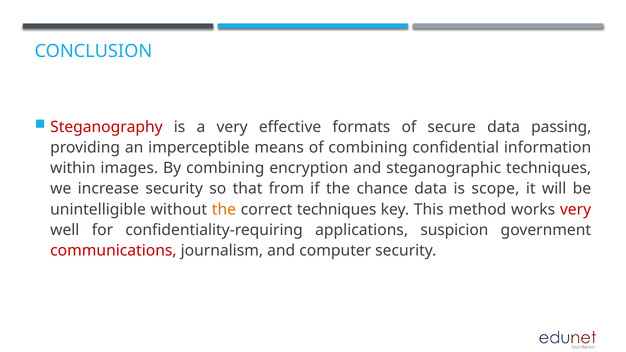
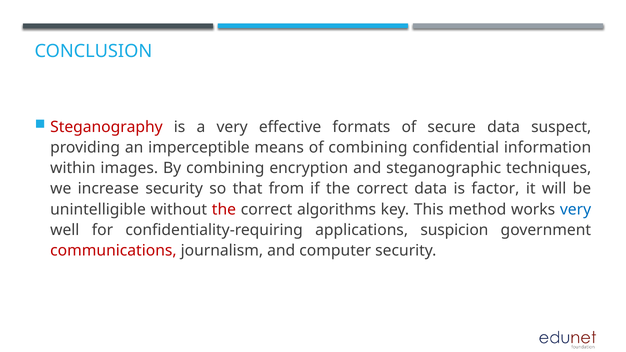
passing: passing -> suspect (561, 127)
if the chance: chance -> correct (382, 189)
scope: scope -> factor (495, 189)
the colour: orange -> red (224, 209)
correct techniques: techniques -> algorithms (337, 209)
very colour: red -> blue (576, 209)
